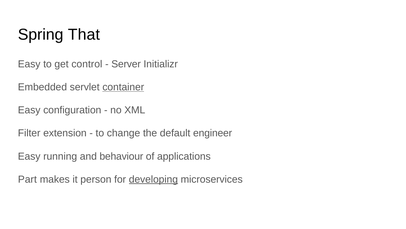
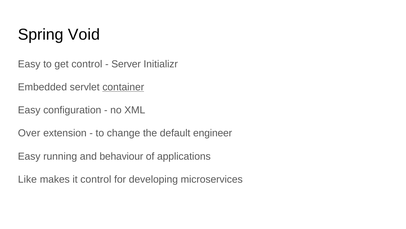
That: That -> Void (84, 34)
Filter: Filter -> Over (29, 133)
Part: Part -> Like (27, 179)
it person: person -> control (96, 179)
developing underline: present -> none (153, 179)
